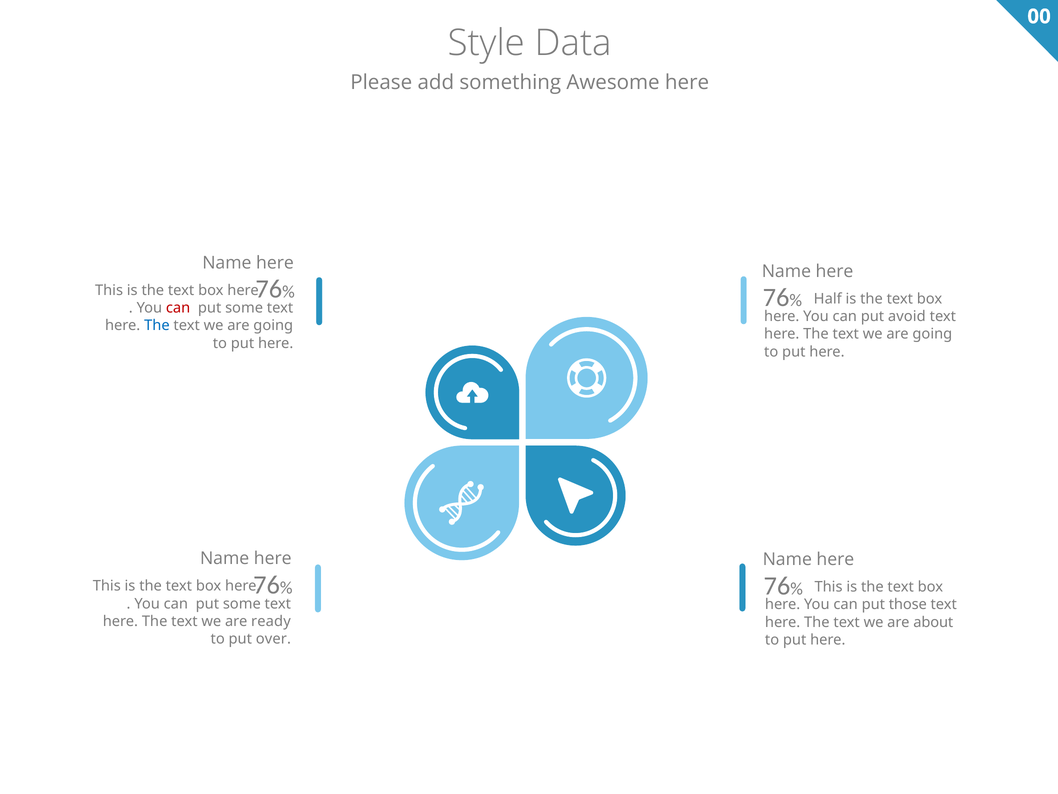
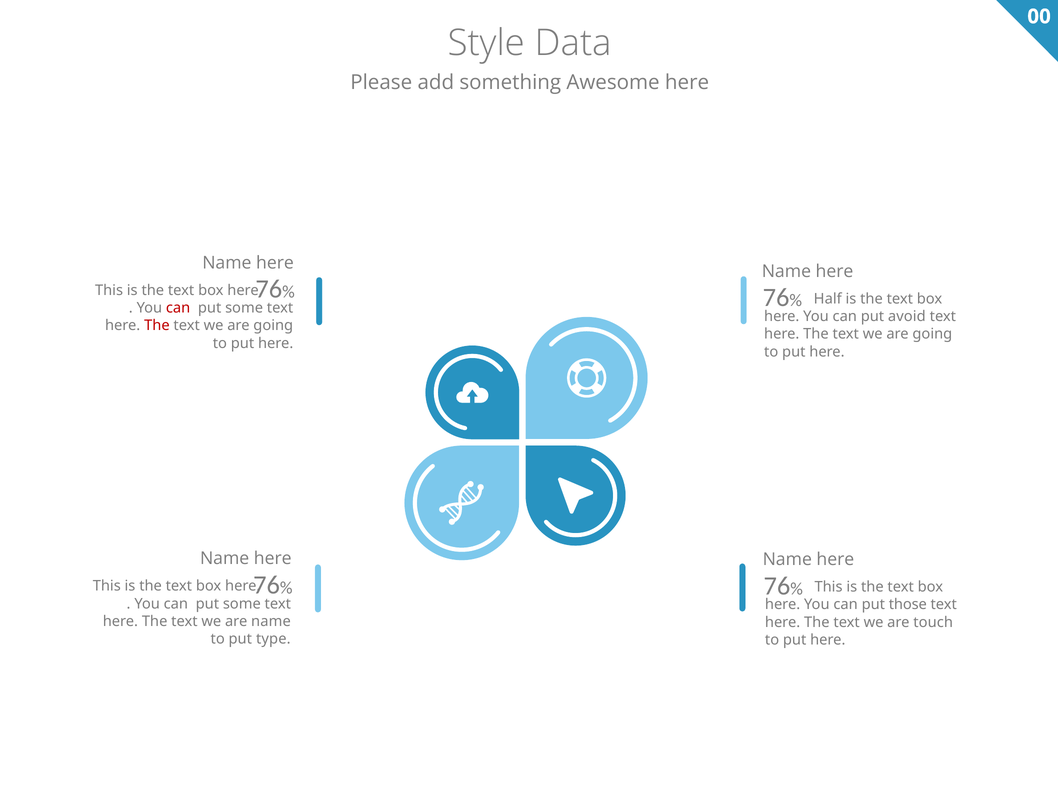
The colour: blue -> red (157, 325)
are ready: ready -> name (271, 621)
about: about -> touch (933, 622)
over: over -> type (273, 639)
